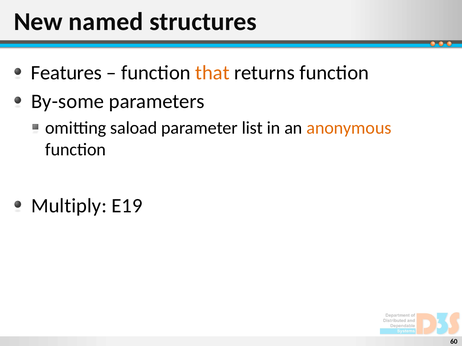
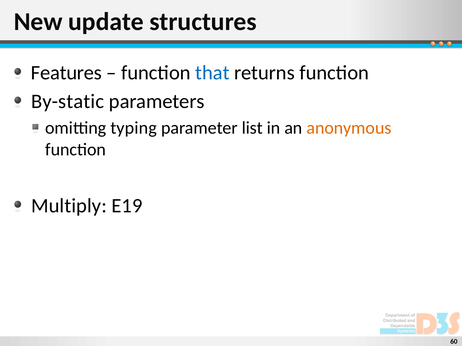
named: named -> update (106, 22)
that colour: orange -> blue (212, 73)
By-some: By-some -> By-static (68, 102)
saload: saload -> typing (134, 128)
